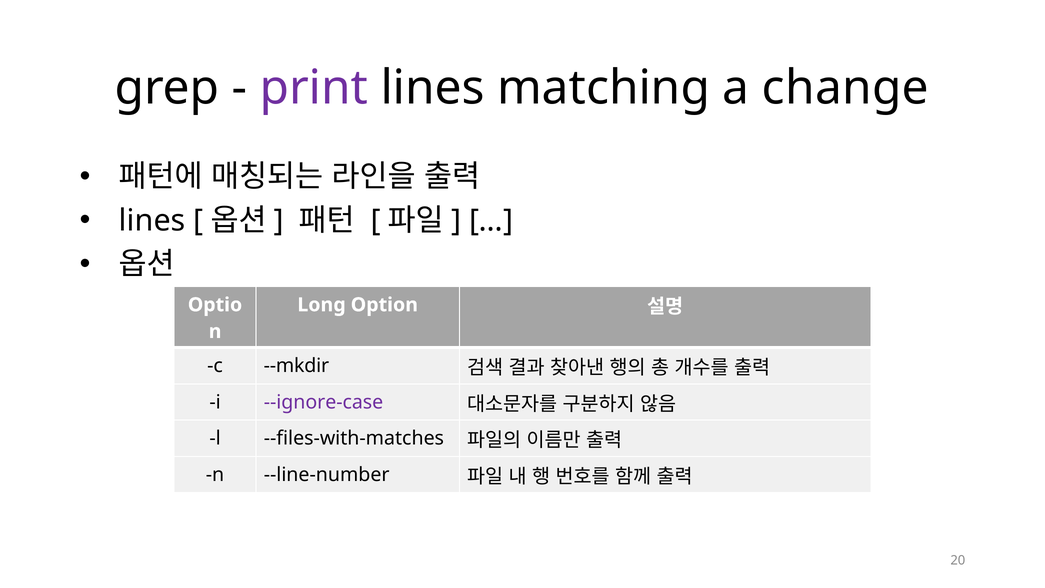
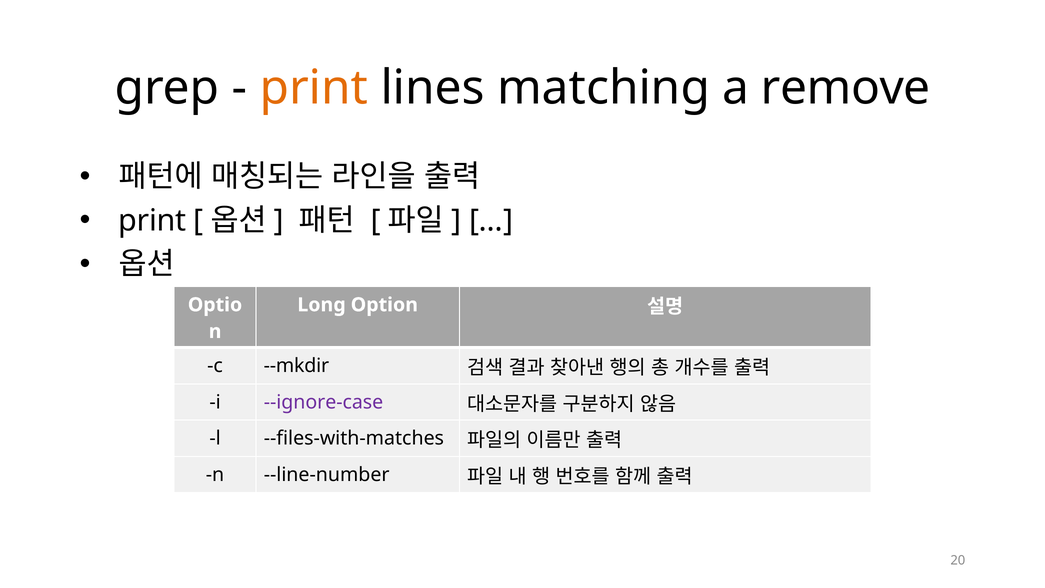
print colour: purple -> orange (314, 88)
change: change -> remove (846, 88)
lines: lines -> print (152, 220)
